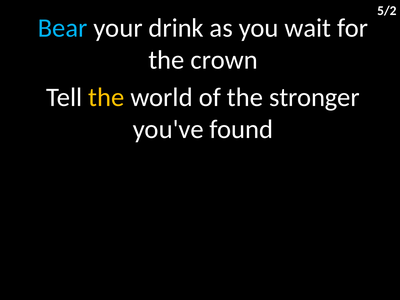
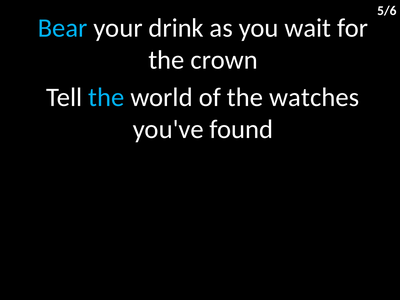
5/2: 5/2 -> 5/6 (387, 11)
the colour: yellow -> light blue (106, 97)
stronger: stronger -> watches (314, 97)
